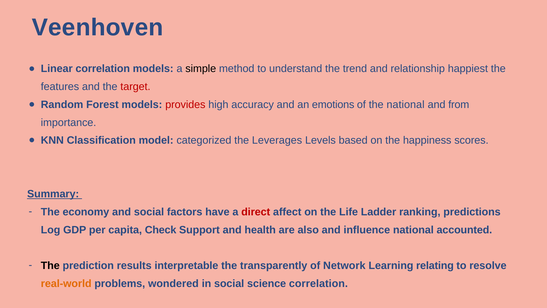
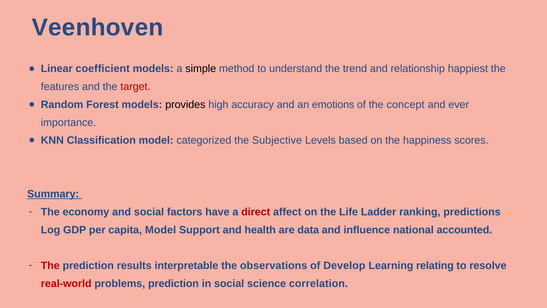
Linear correlation: correlation -> coefficient (103, 69)
provides colour: red -> black (185, 104)
the national: national -> concept (406, 104)
from: from -> ever (459, 104)
Leverages: Leverages -> Subjective (277, 140)
capita Check: Check -> Model (161, 230)
also: also -> data (308, 230)
The colour: black -> red (50, 265)
transparently: transparently -> observations (274, 265)
Network: Network -> Develop (344, 265)
real-world colour: orange -> red (66, 283)
problems wondered: wondered -> prediction (173, 283)
